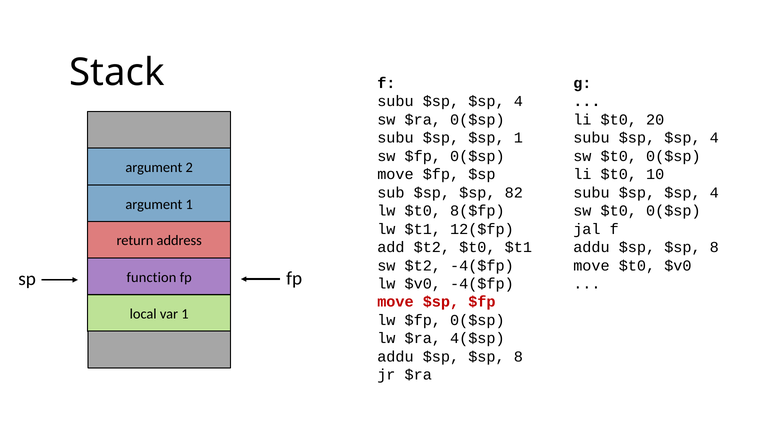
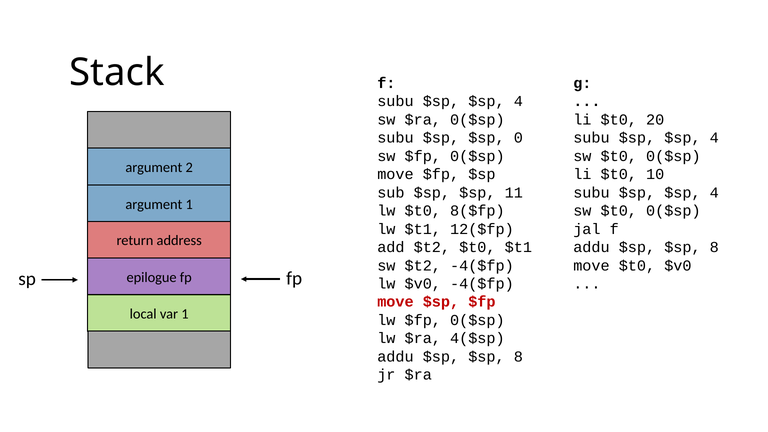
$sp 1: 1 -> 0 (518, 138)
82: 82 -> 11 (514, 193)
function: function -> epilogue (152, 277)
